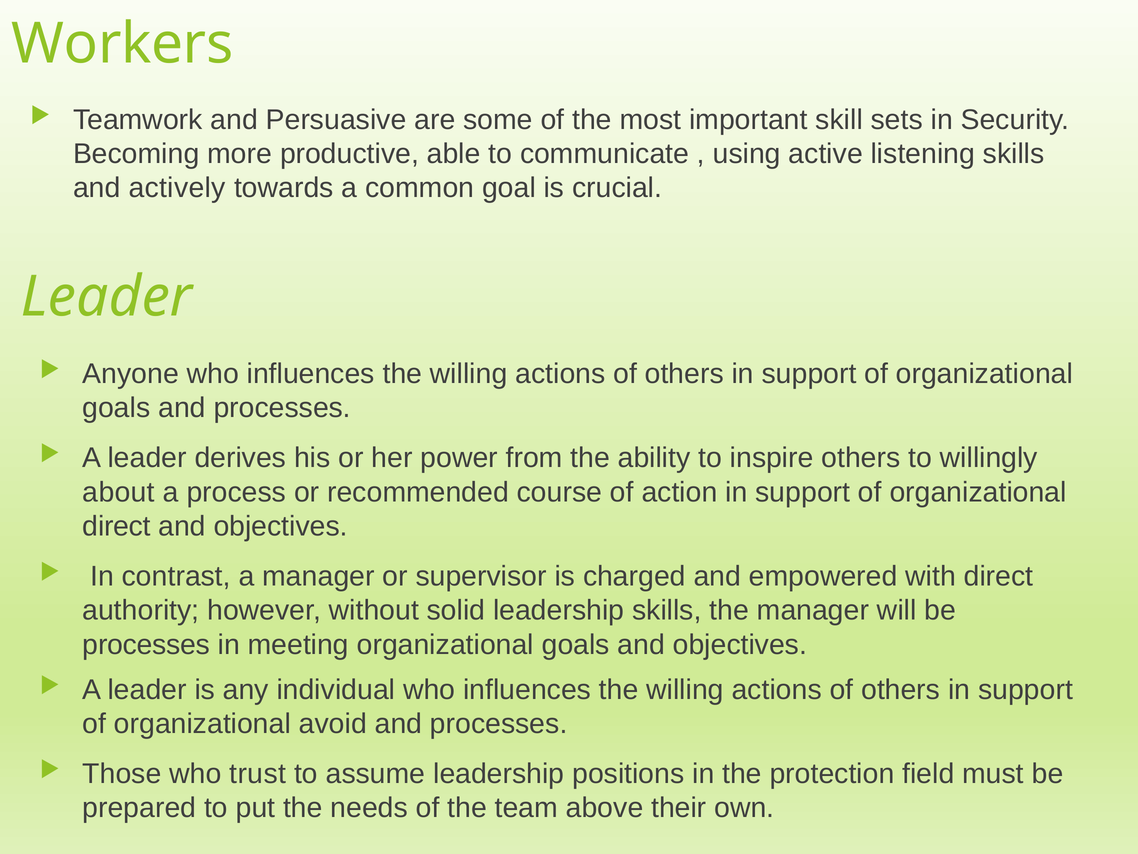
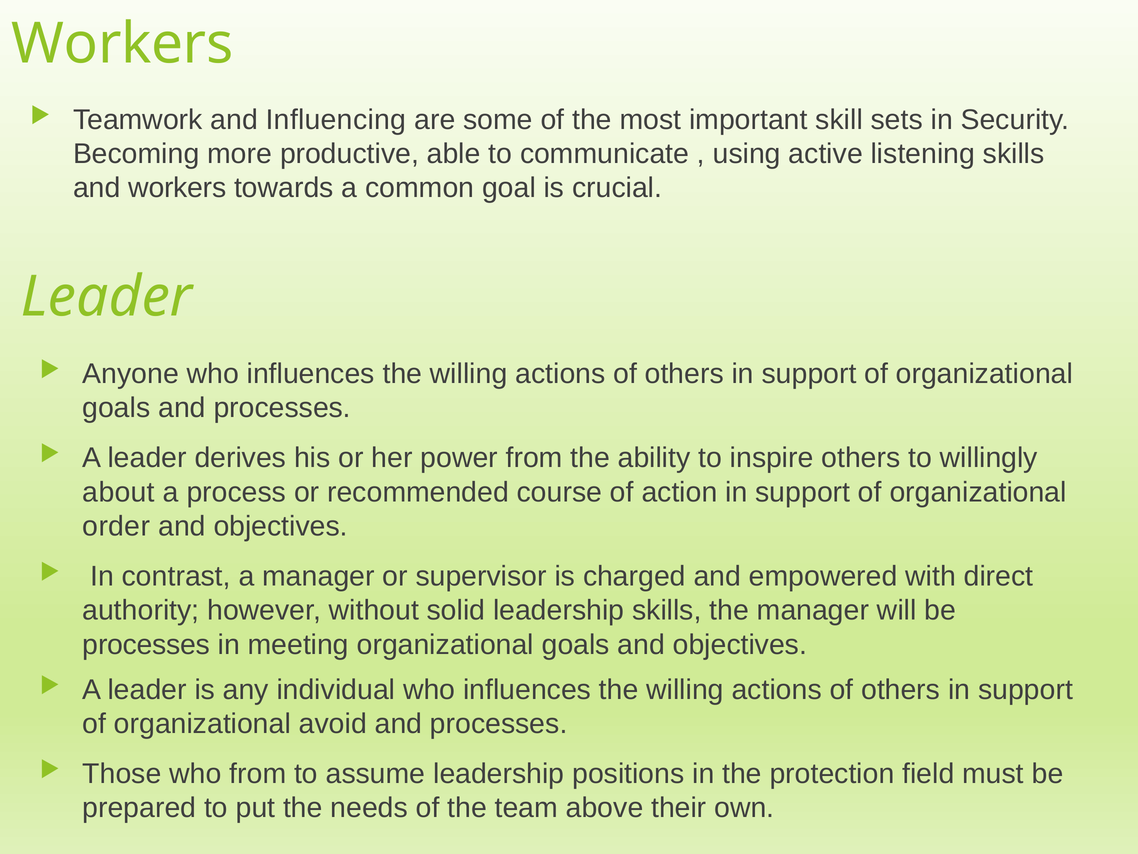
Persuasive: Persuasive -> Influencing (336, 120)
and actively: actively -> workers (177, 188)
direct: direct -> order (116, 526)
who trust: trust -> from (258, 773)
